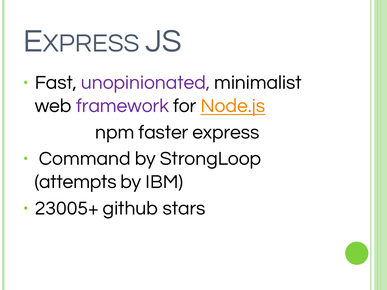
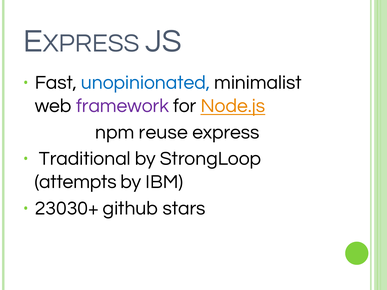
unopinionated colour: purple -> blue (146, 83)
faster: faster -> reuse (163, 132)
Command: Command -> Traditional (85, 159)
23005+: 23005+ -> 23030+ (67, 208)
